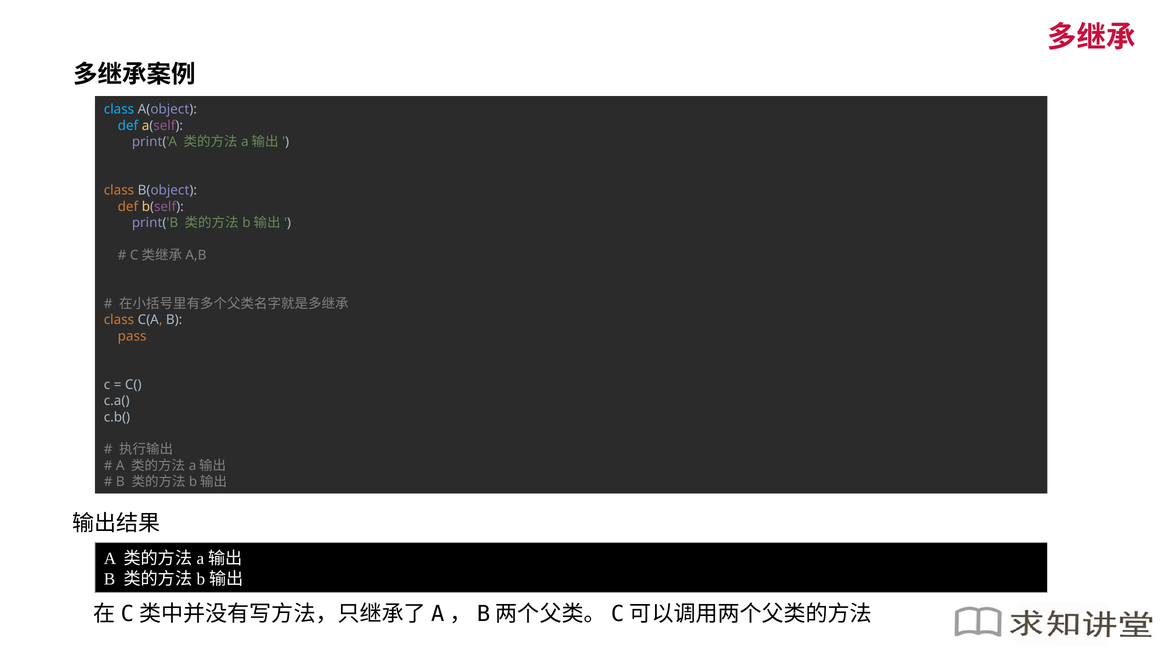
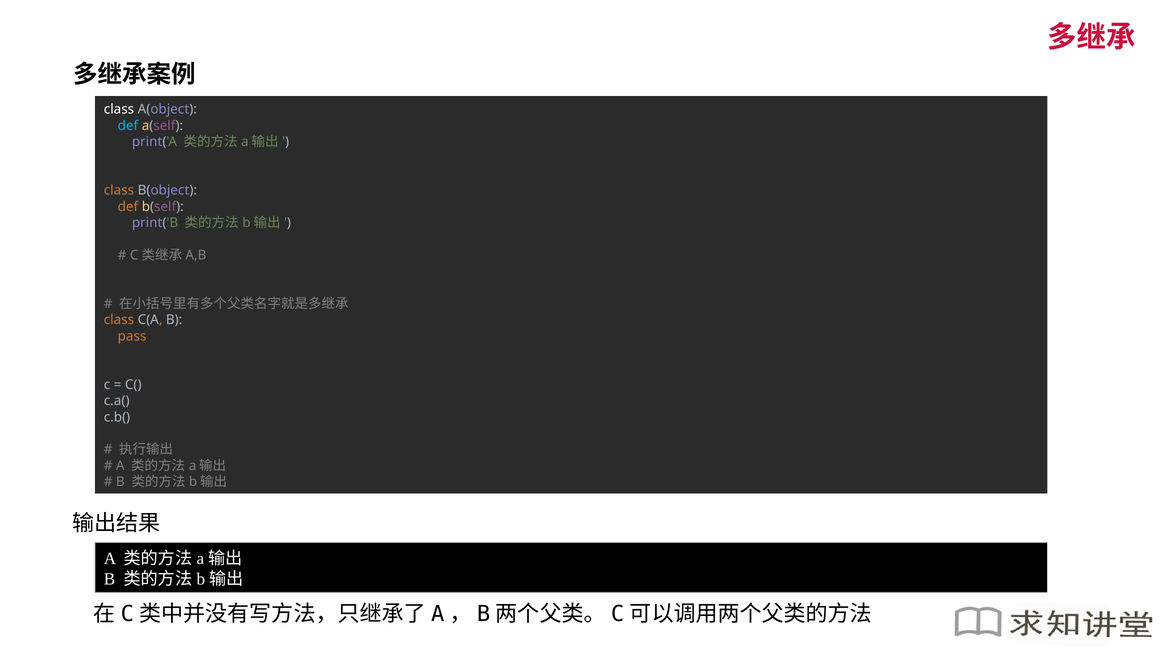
class colour: light blue -> white (119, 109)
